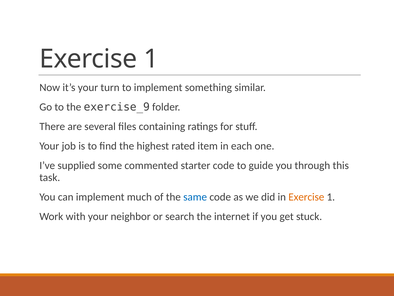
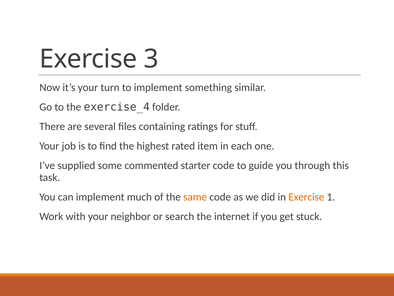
1: 1 -> 3 (151, 59)
exercise_9: exercise_9 -> exercise_4 (117, 107)
same colour: blue -> orange (195, 197)
